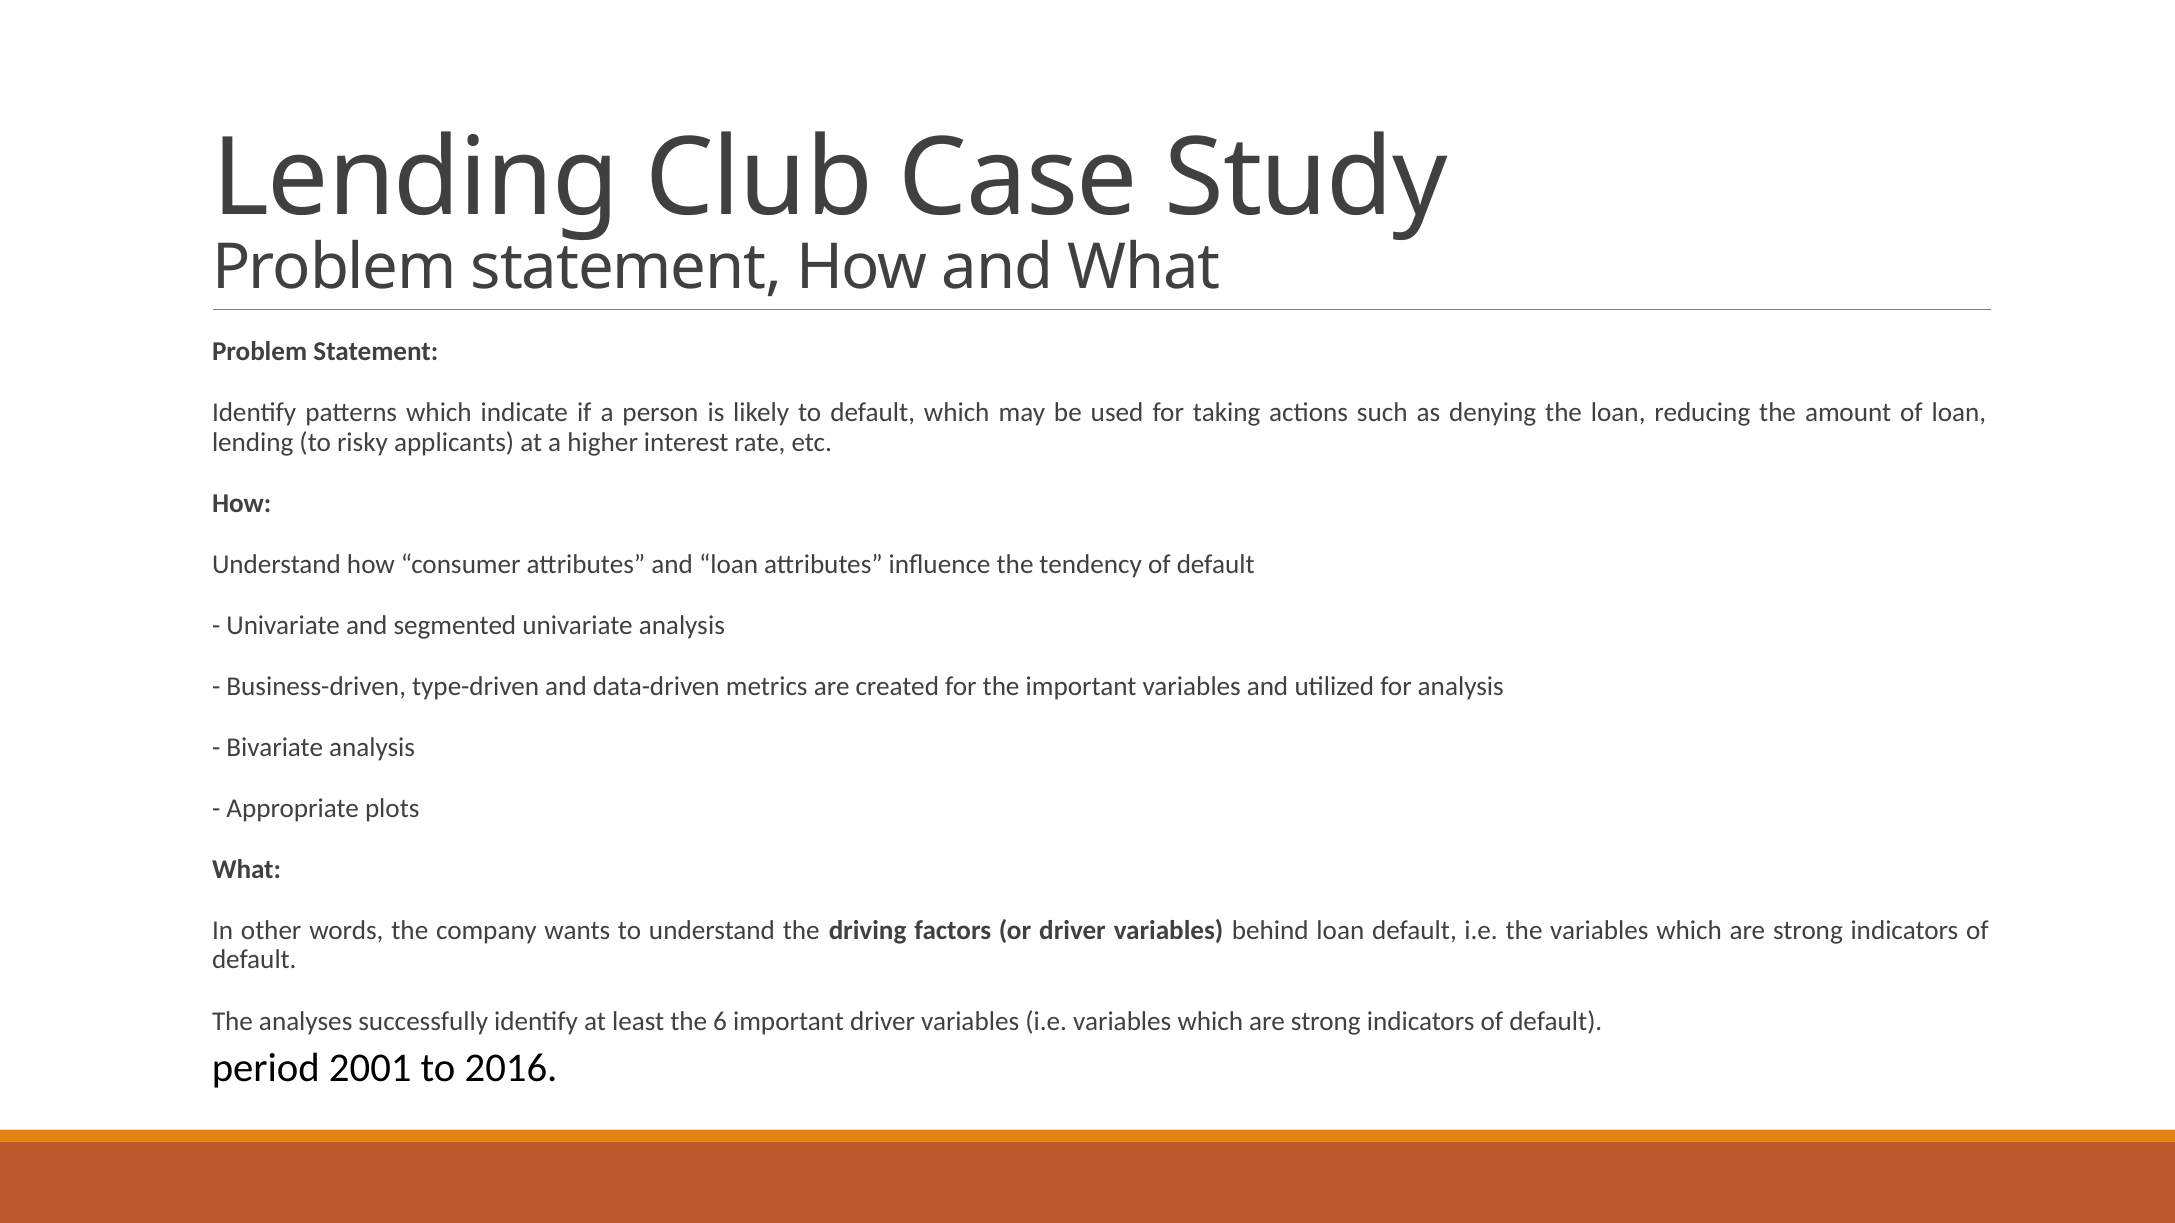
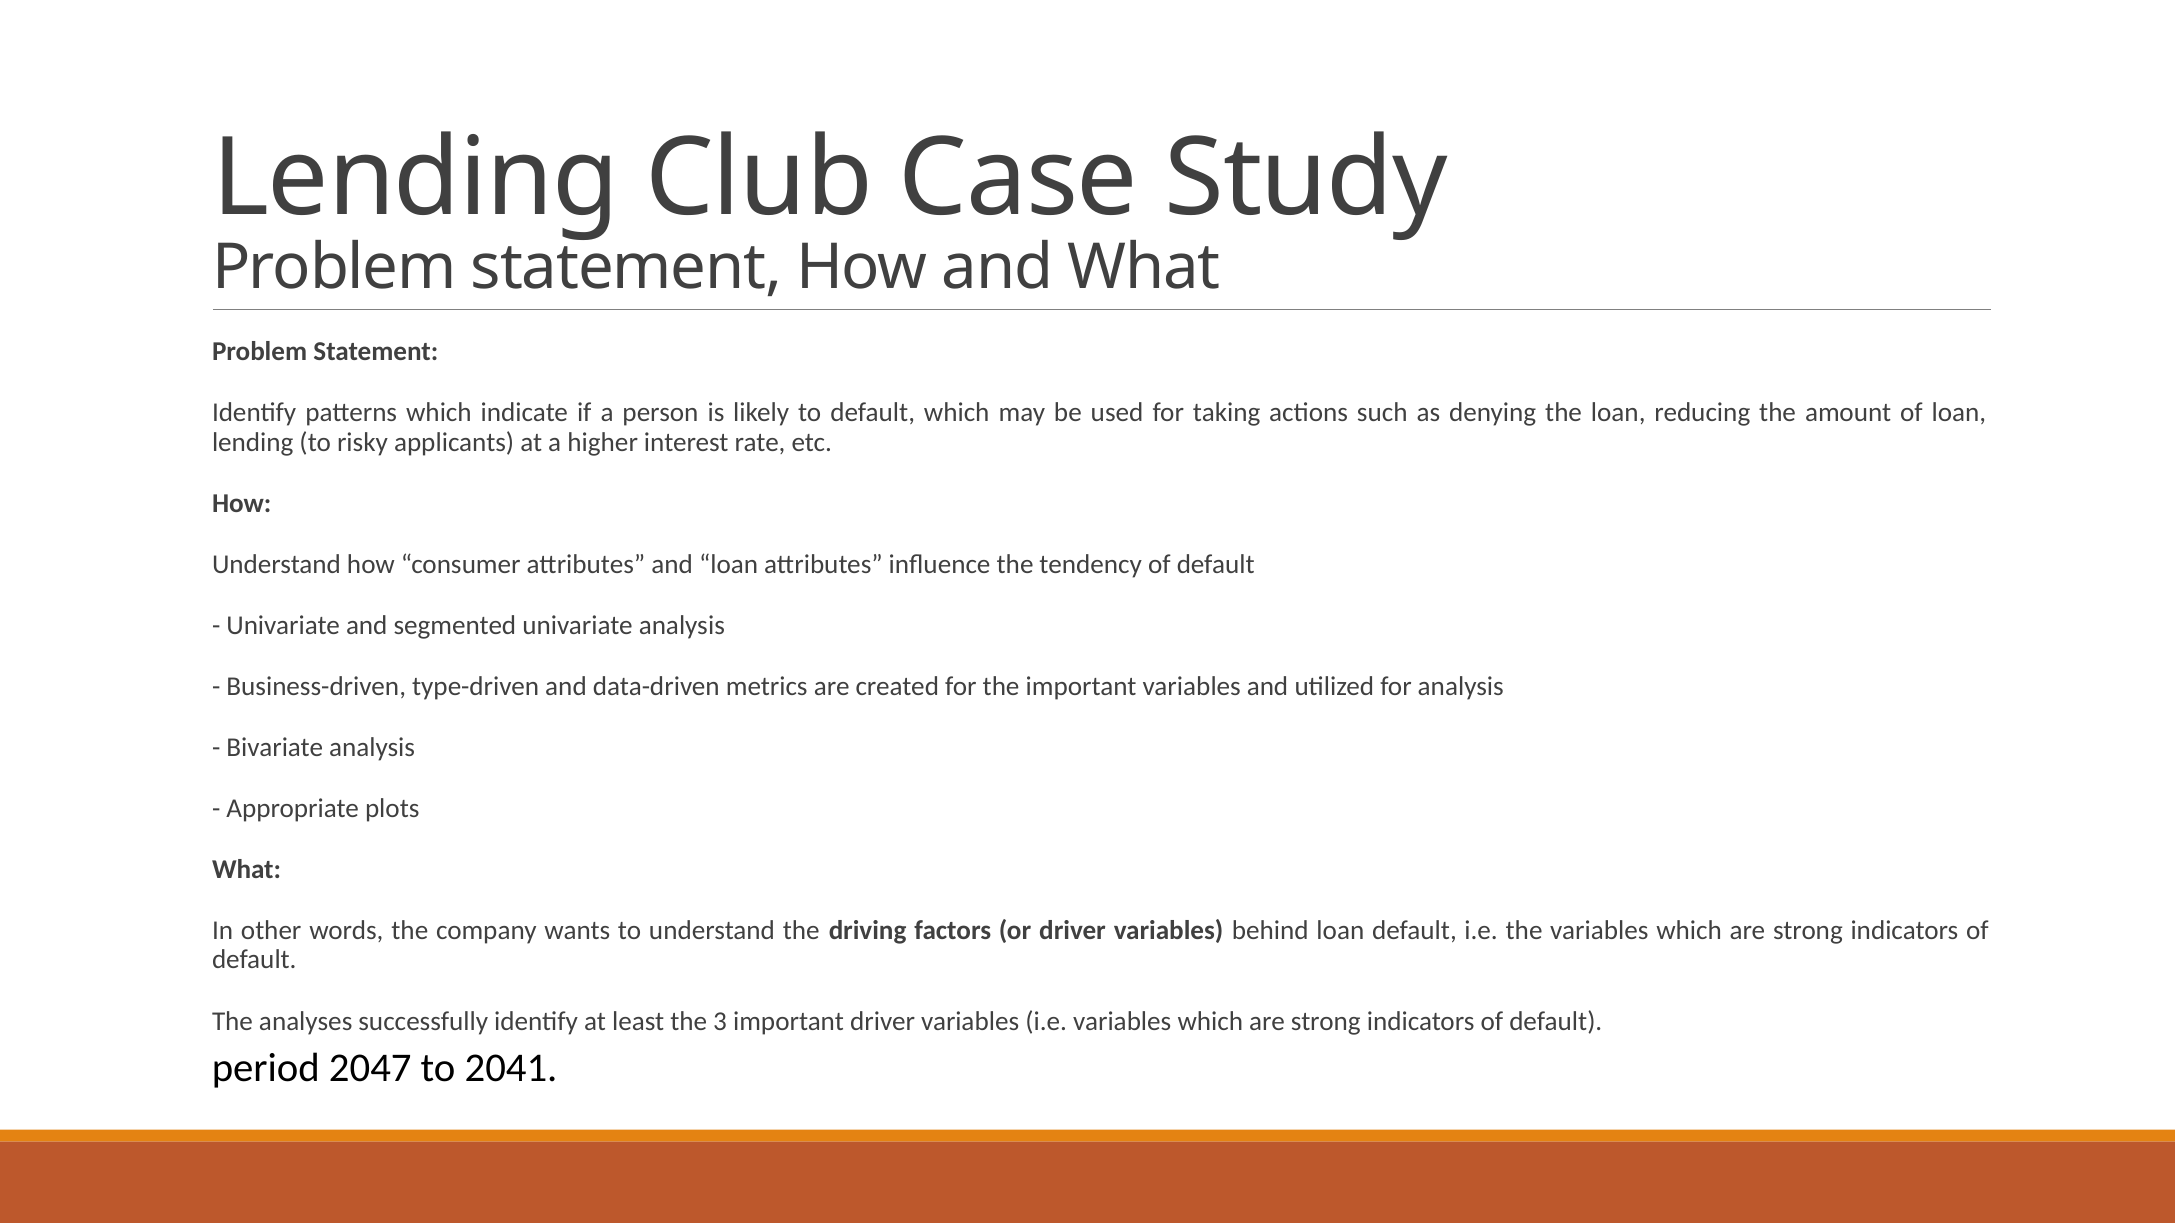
6: 6 -> 3 (720, 1021)
2001: 2001 -> 2047 (370, 1069)
2016: 2016 -> 2041 (511, 1069)
